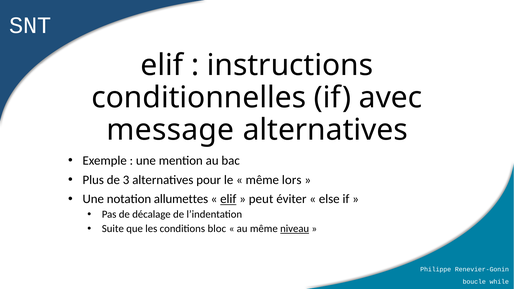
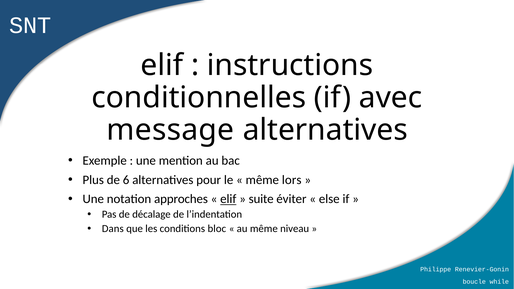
3: 3 -> 6 (126, 180)
allumettes: allumettes -> approches (181, 199)
peut: peut -> suite (261, 199)
Suite: Suite -> Dans (113, 229)
niveau underline: present -> none (295, 229)
